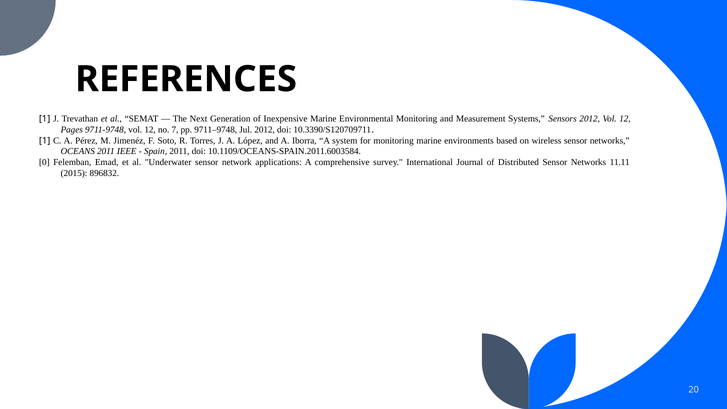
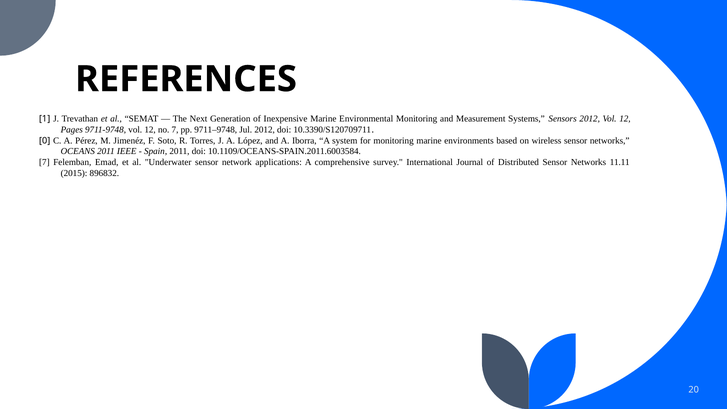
1: 1 -> 0 (45, 141)
0: 0 -> 7 (44, 162)
